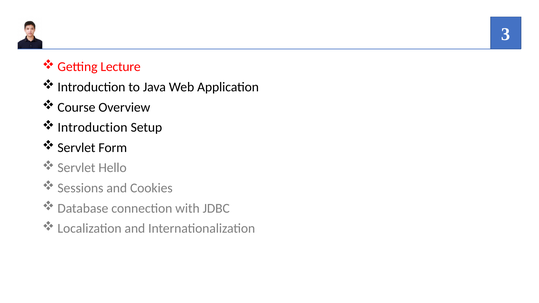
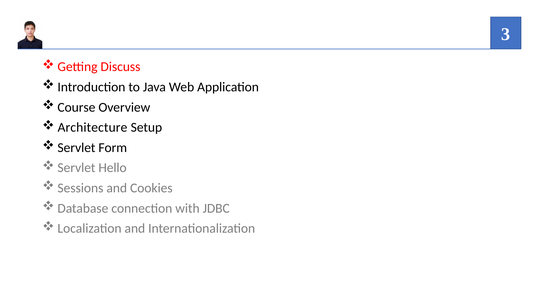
Lecture: Lecture -> Discuss (120, 67)
Introduction: Introduction -> Architecture (92, 128)
